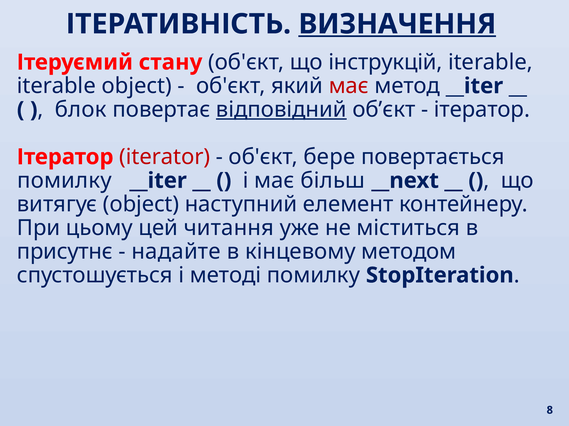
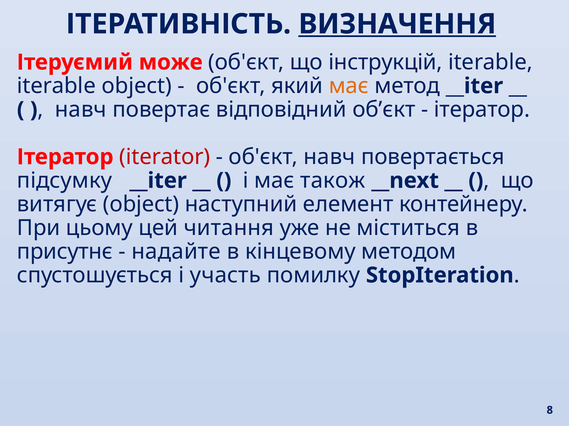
стану: стану -> може (171, 62)
має colour: red -> orange (349, 86)
блок: блок -> навч (81, 110)
відповідний underline: present -> none (281, 110)
об'єкт бере: бере -> навч (329, 157)
помилку: помилку -> підсумку (65, 181)
більш: більш -> також (333, 181)
методі: методі -> участь (225, 276)
